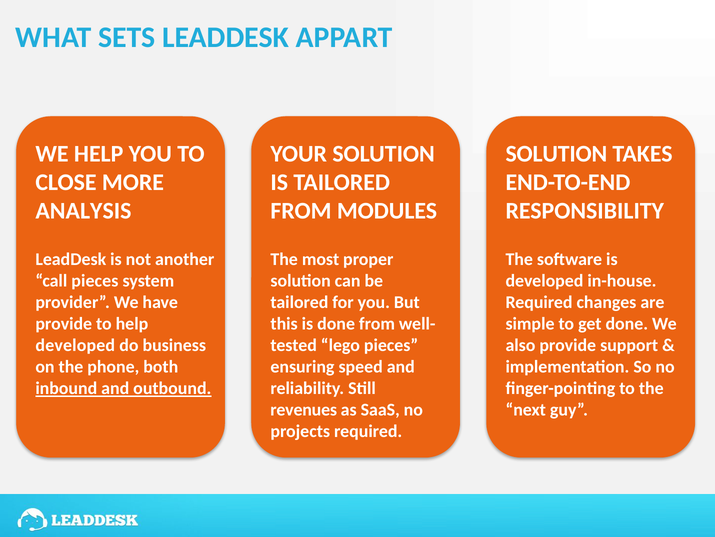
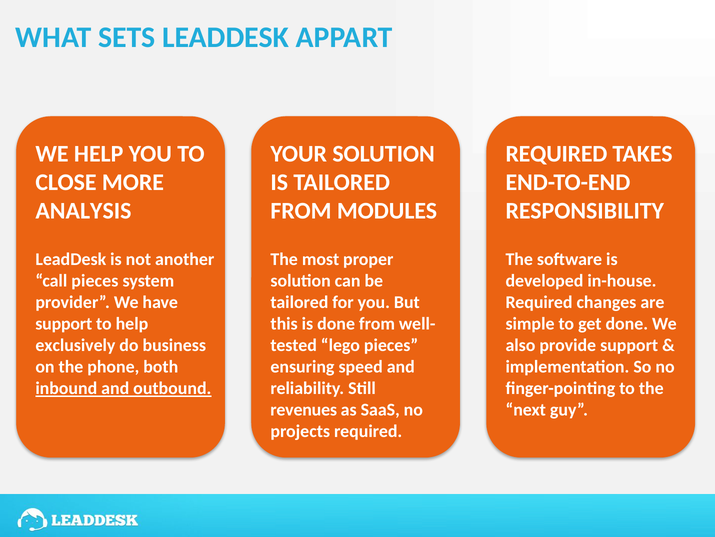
SOLUTION: SOLUTION -> REQUIRED (556, 154)
provide: provide -> support (64, 324)
developed: developed -> exclusively (75, 345)
